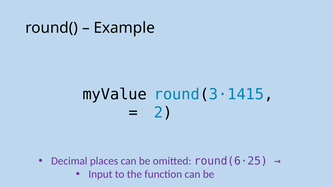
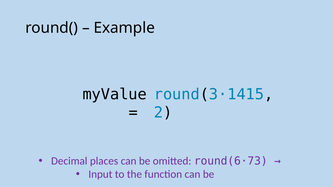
round(6·25: round(6·25 -> round(6·73 (231, 161)
